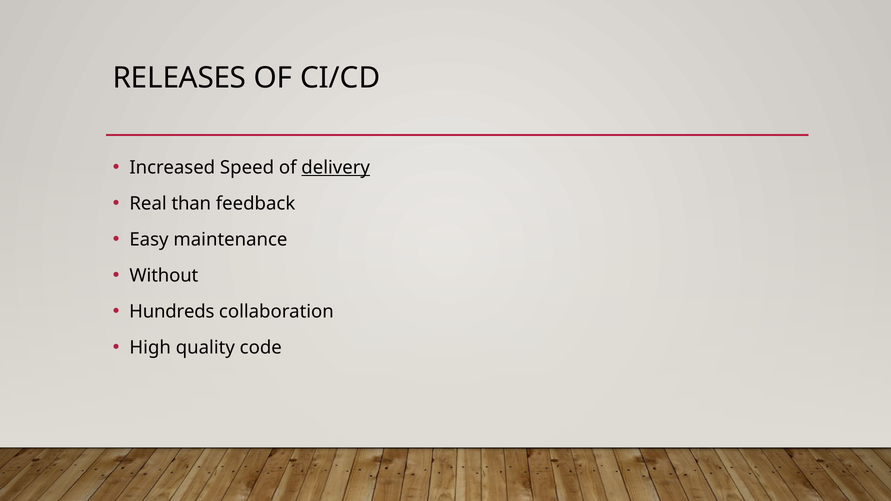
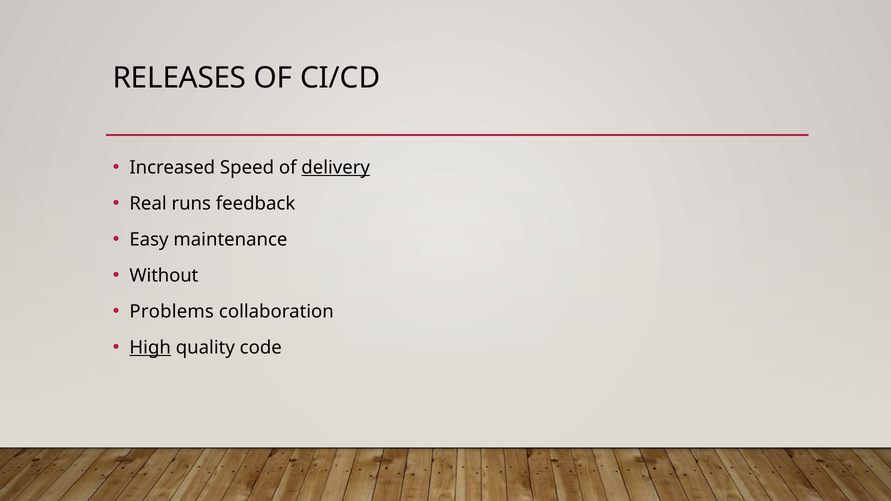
than: than -> runs (191, 204)
Hundreds: Hundreds -> Problems (172, 312)
High underline: none -> present (150, 348)
